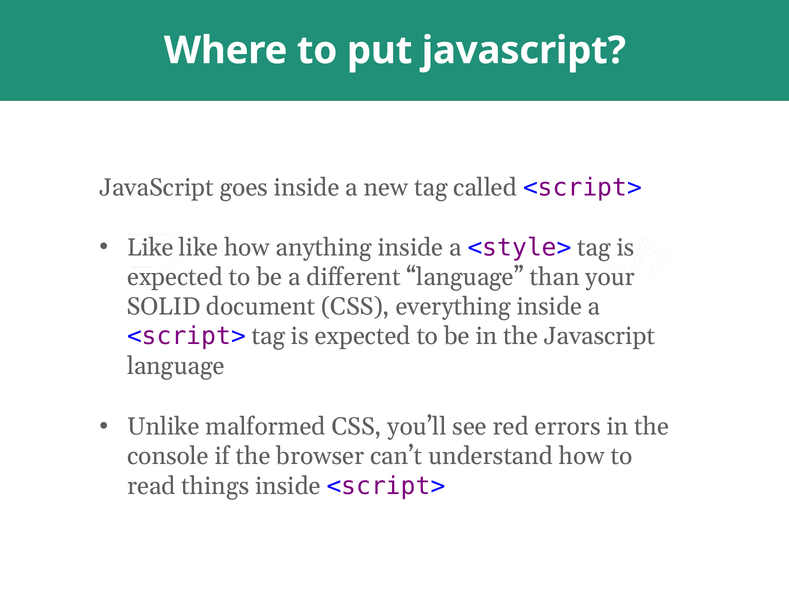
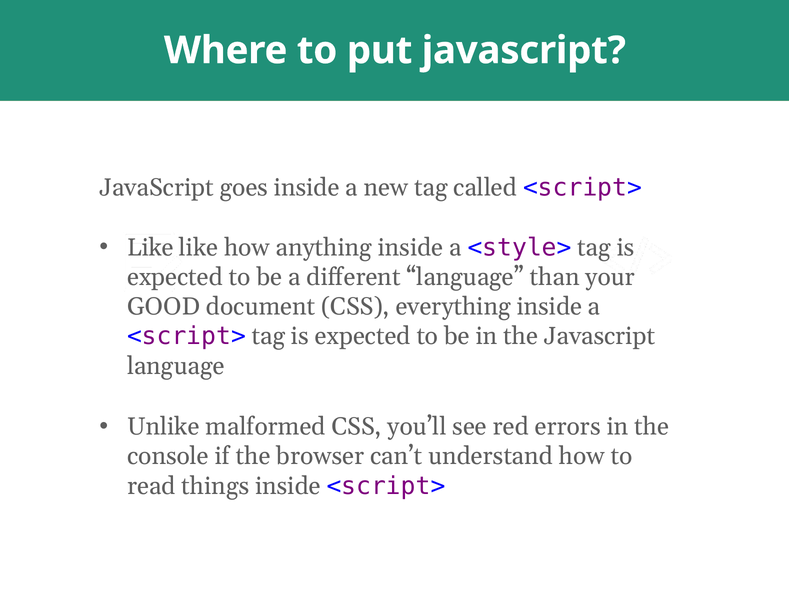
SOLID: SOLID -> GOOD (164, 307)
